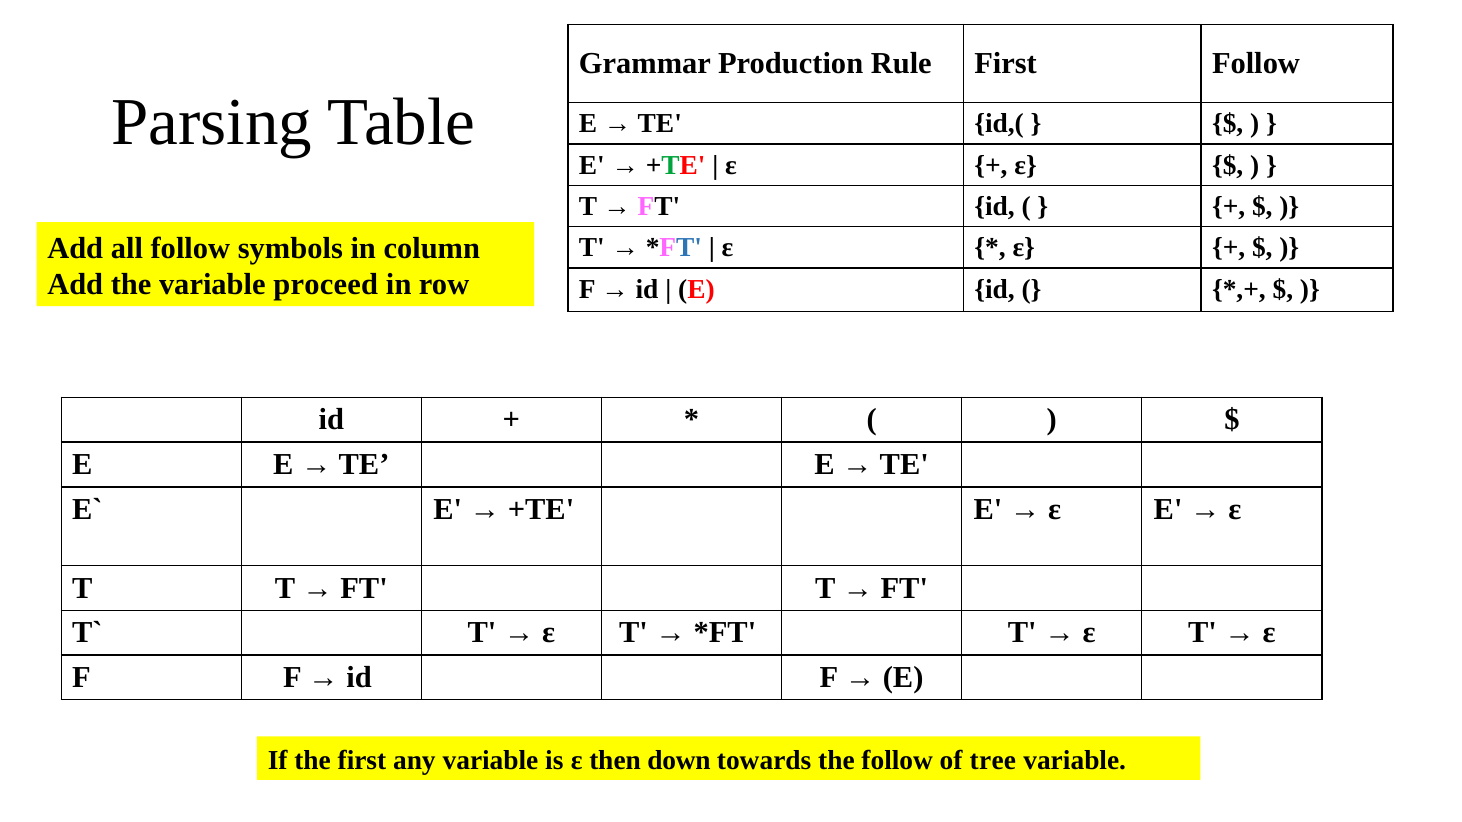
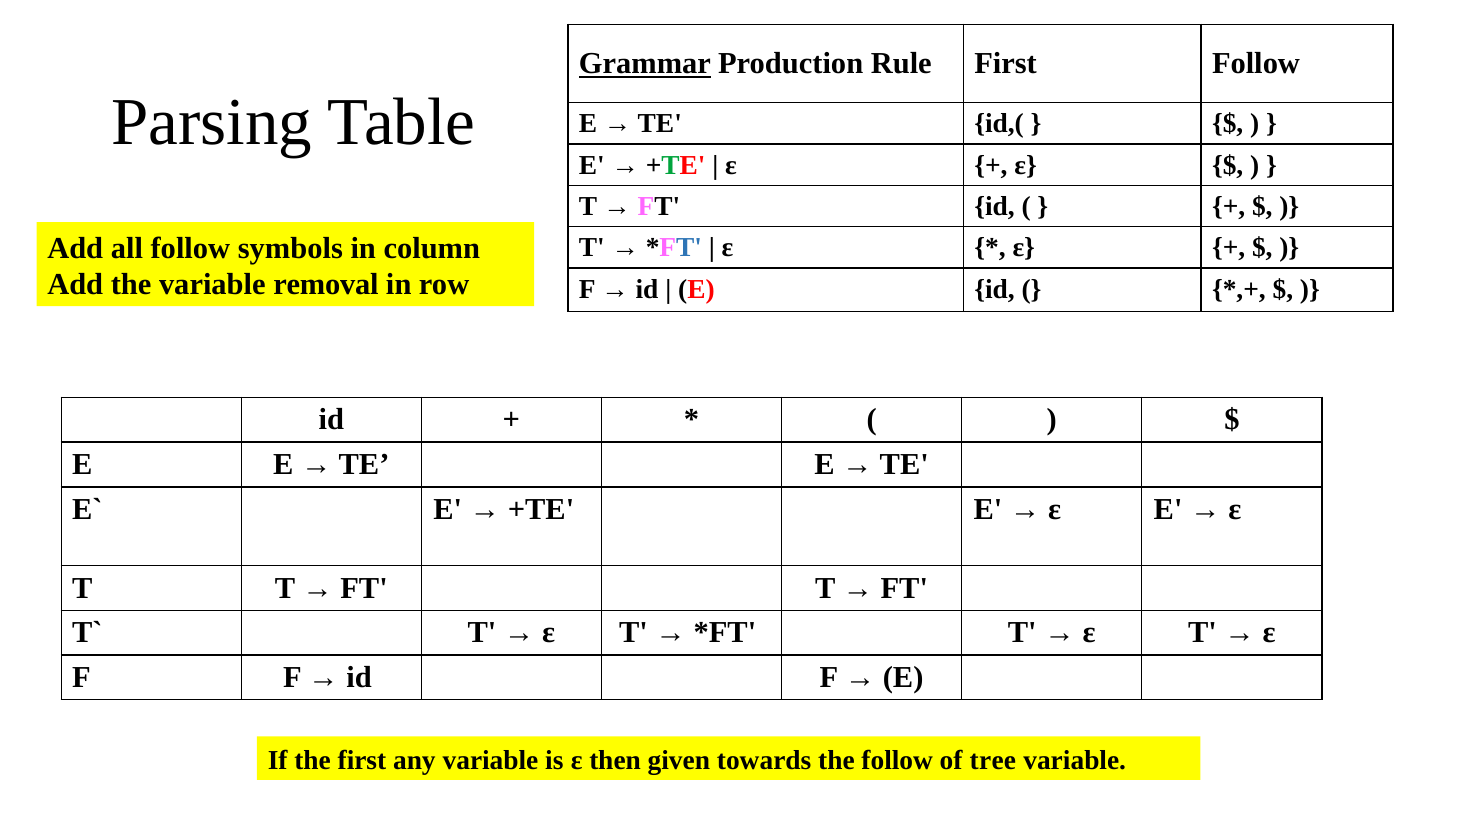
Grammar underline: none -> present (645, 64)
proceed: proceed -> removal (326, 285)
down: down -> given (679, 760)
